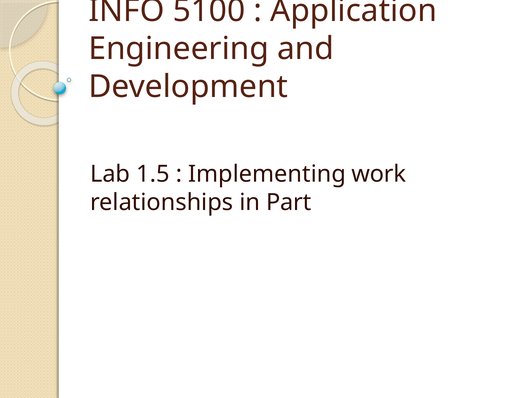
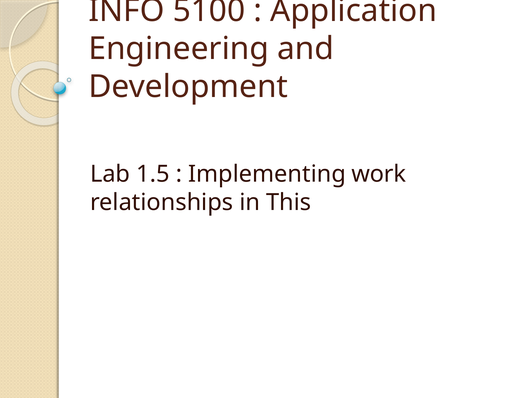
Part: Part -> This (289, 202)
